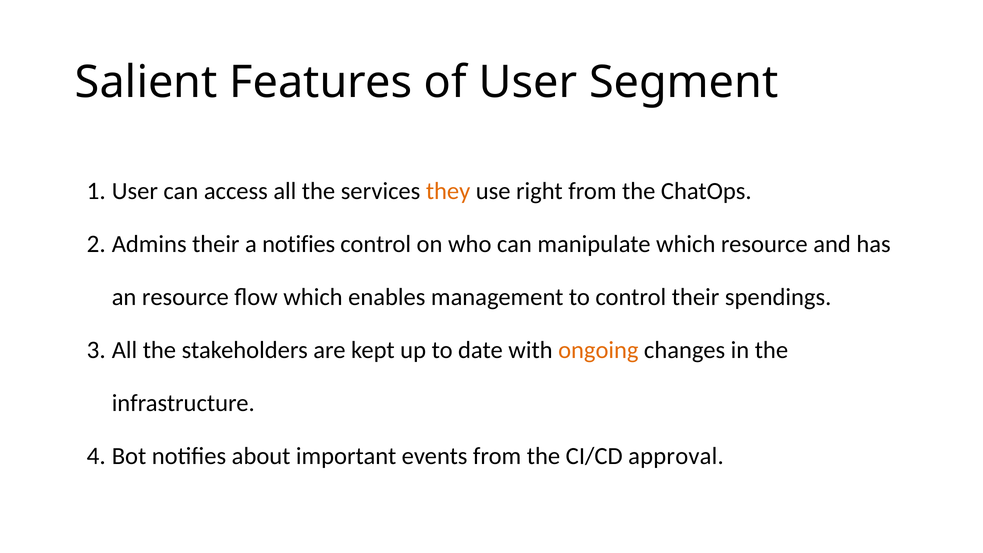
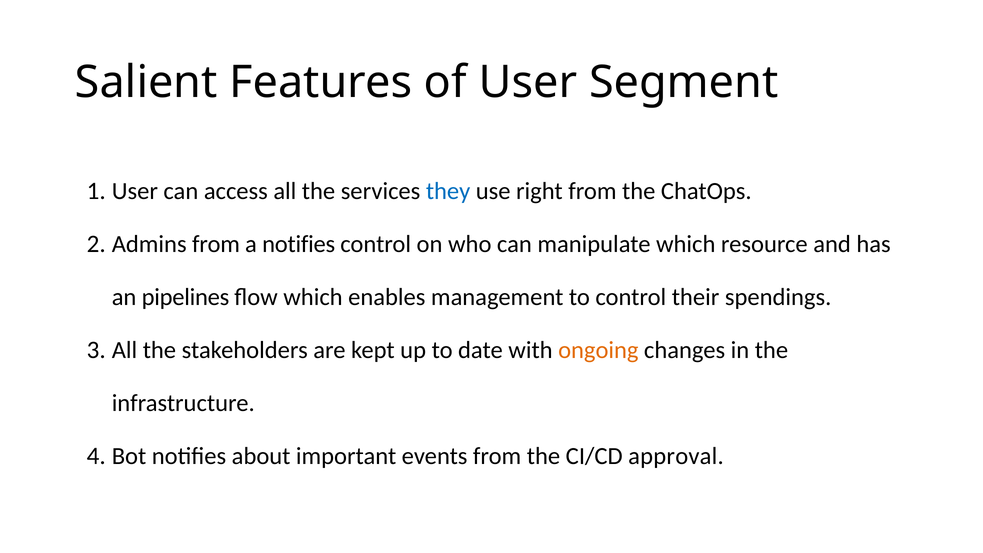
they colour: orange -> blue (448, 191)
their: their -> from (216, 244)
an resource: resource -> pipelines (185, 297)
